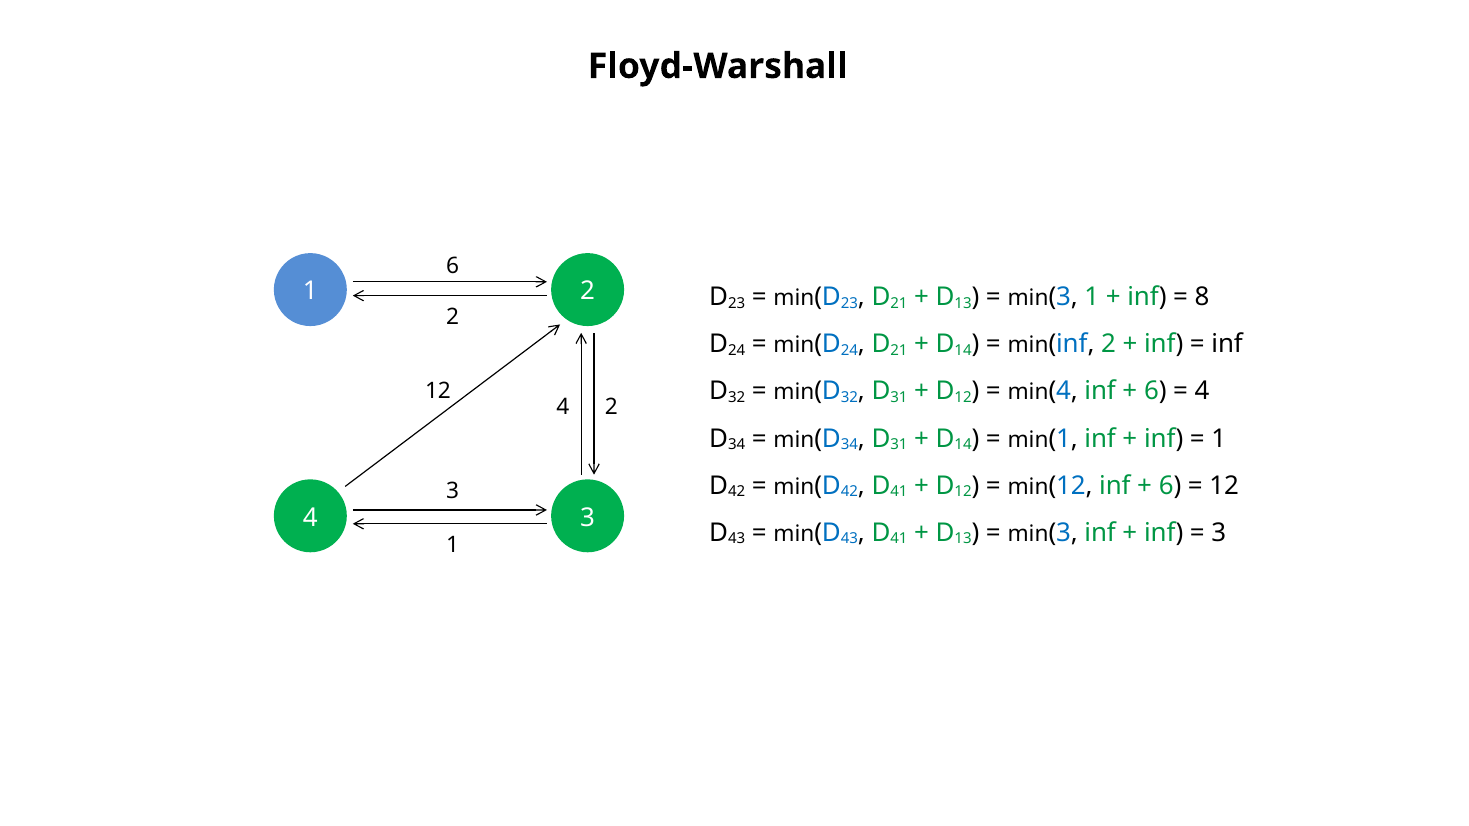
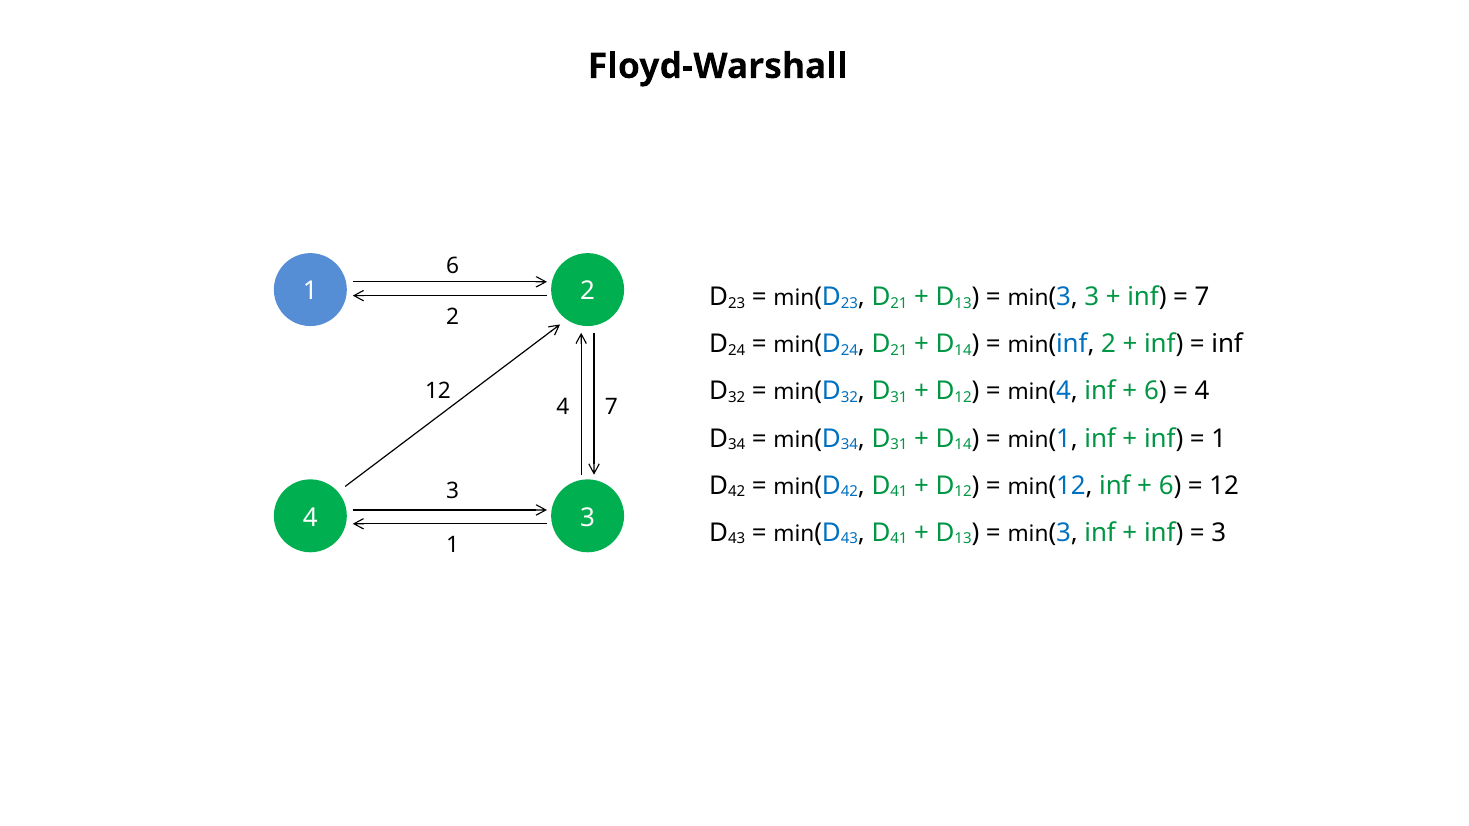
min(3 1: 1 -> 3 (1092, 297)
8: 8 -> 7 (1202, 297)
4 2: 2 -> 7 (611, 407)
